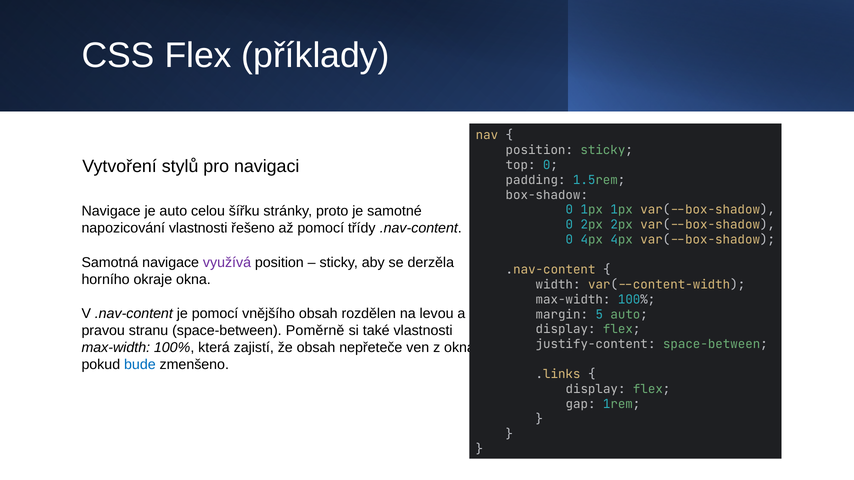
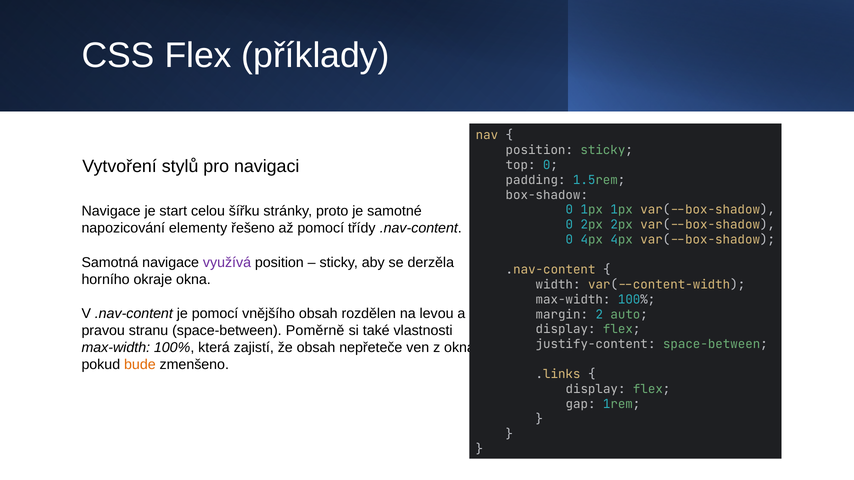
je auto: auto -> start (173, 211)
napozicování vlastnosti: vlastnosti -> elementy (198, 228)
5: 5 -> 2 (599, 315)
bude colour: blue -> orange (140, 365)
